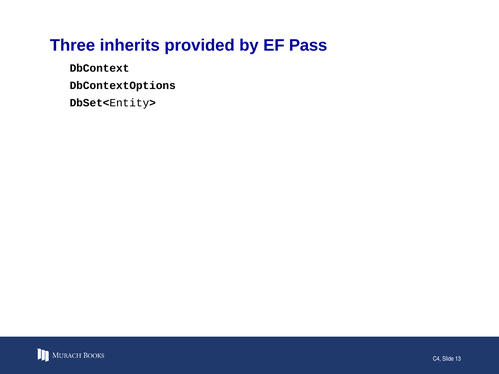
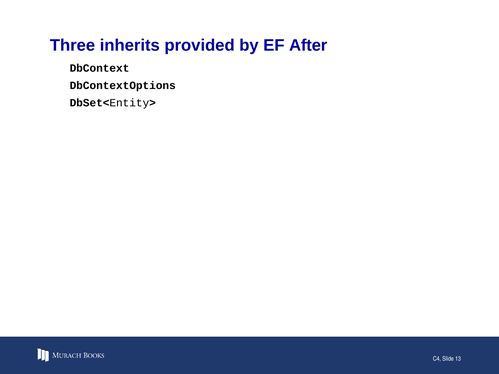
Pass: Pass -> After (308, 45)
